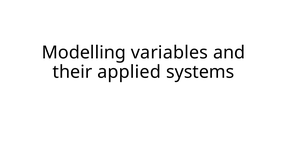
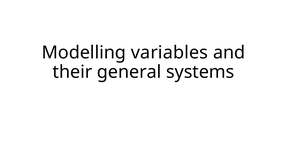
applied: applied -> general (129, 72)
